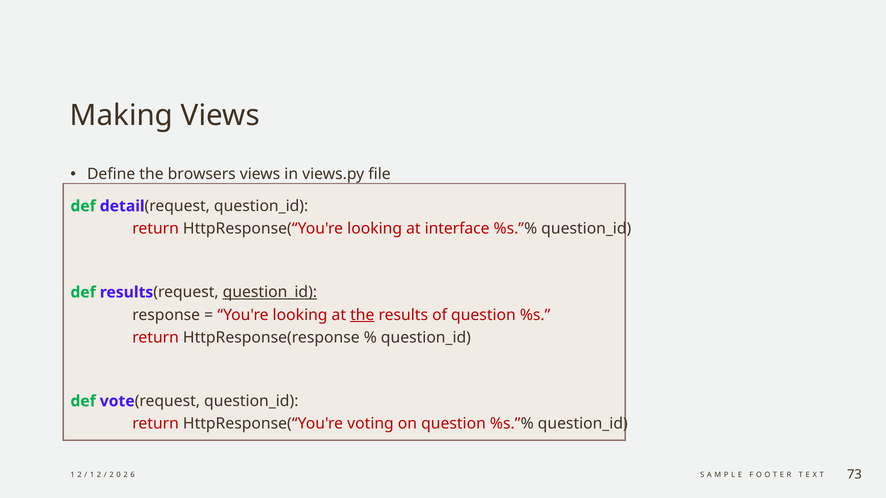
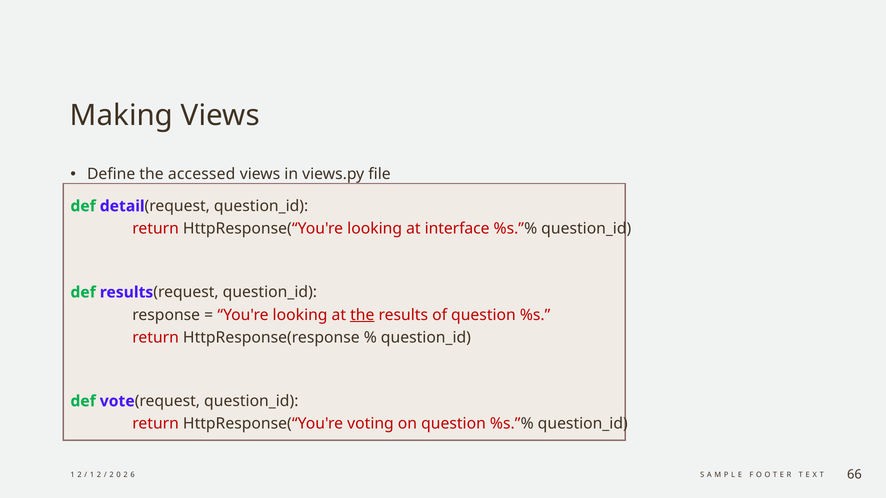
browsers: browsers -> accessed (202, 174)
question_id underline: present -> none (270, 293)
73: 73 -> 66 (854, 475)
